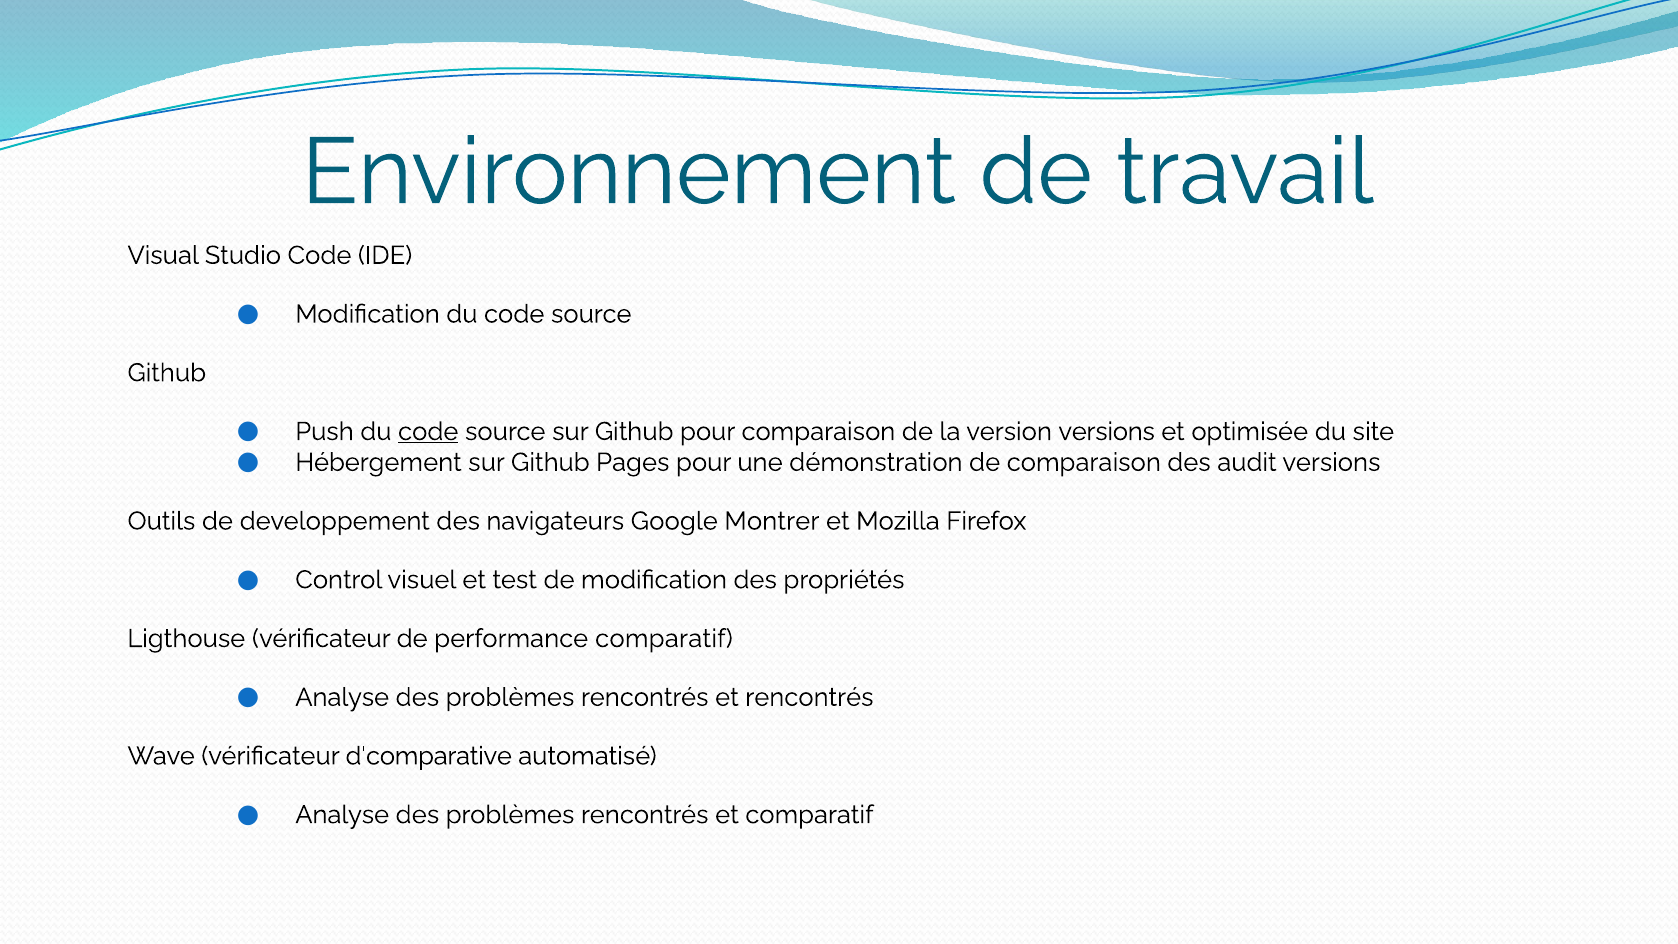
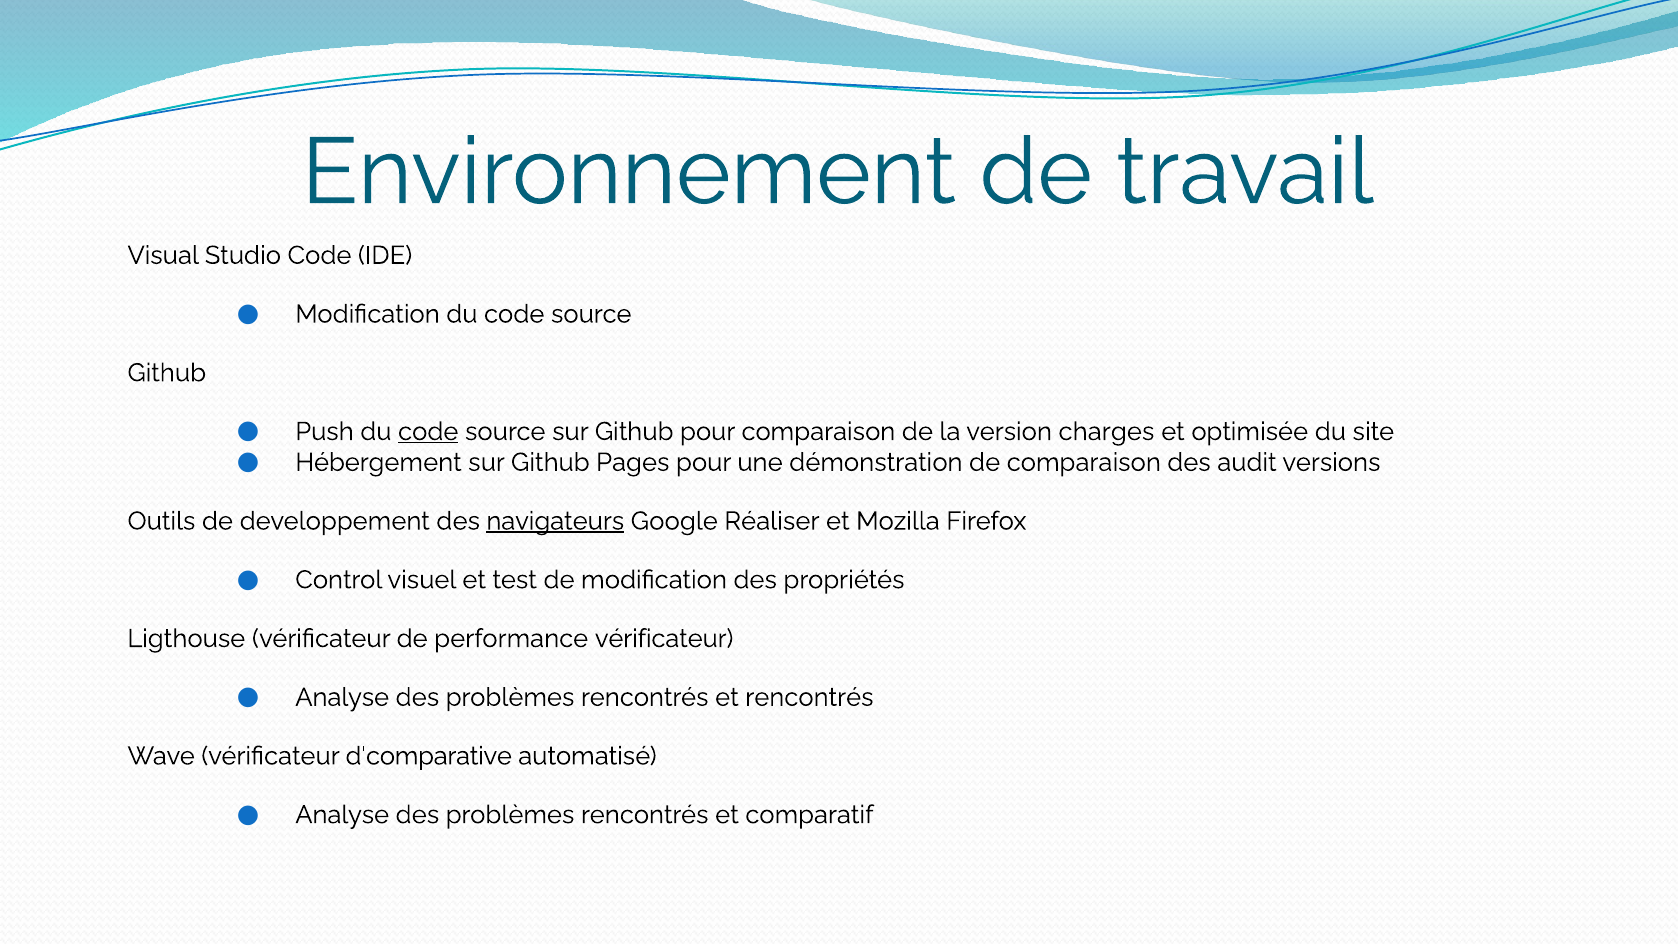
version versions: versions -> charges (1106, 432)
navigateurs underline: none -> present (555, 521)
Montrer: Montrer -> Réaliser (772, 521)
performance comparatif: comparatif -> vérificateur (664, 638)
